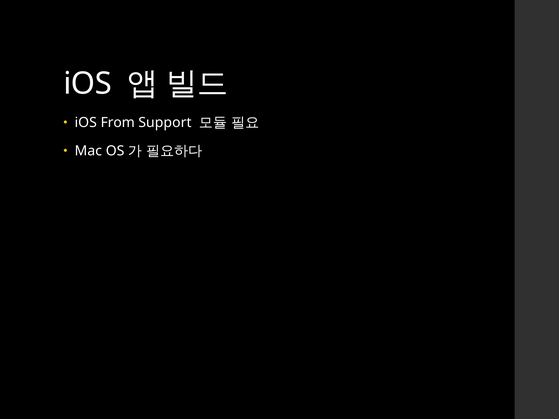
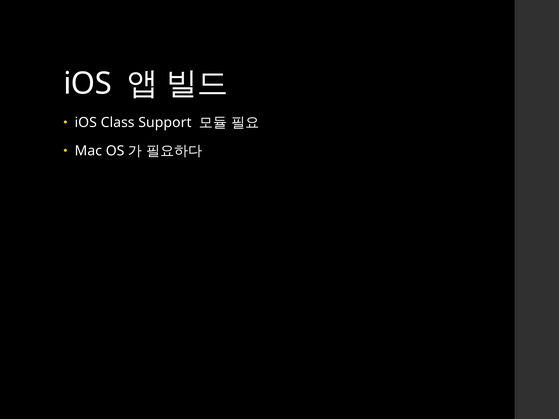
From: From -> Class (118, 123)
